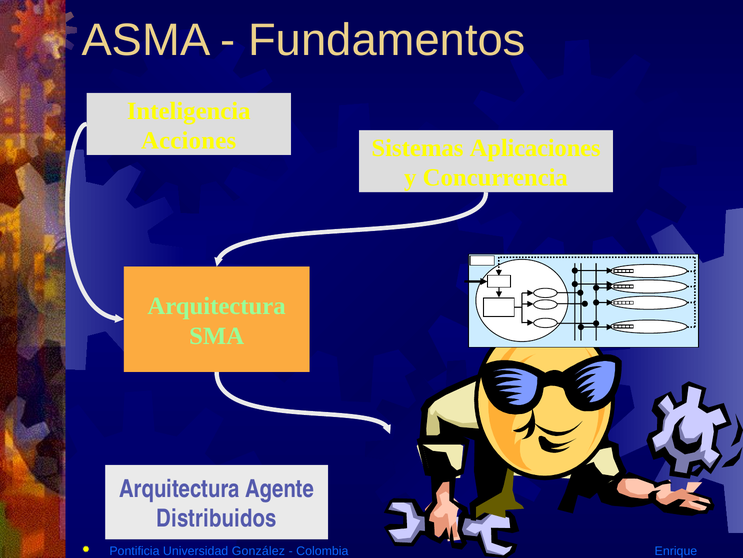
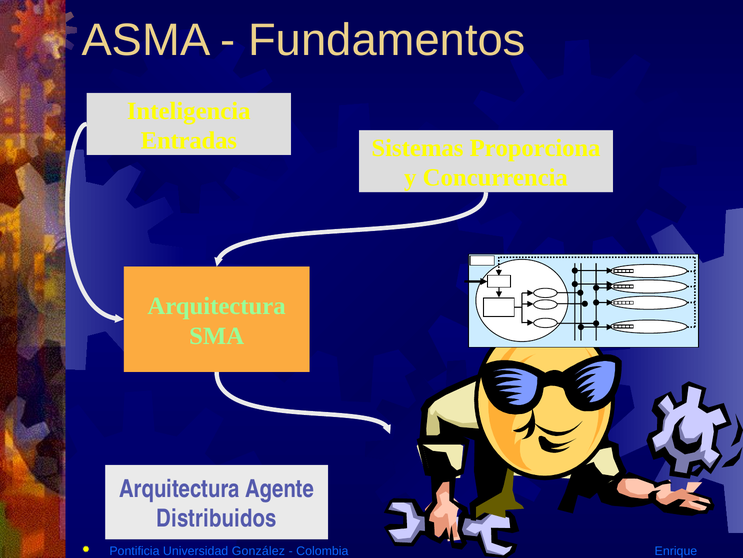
Acciones: Acciones -> Entradas (189, 140)
Aplicaciones: Aplicaciones -> Proporciona (535, 148)
